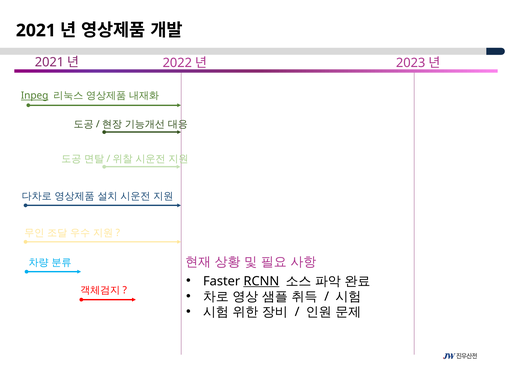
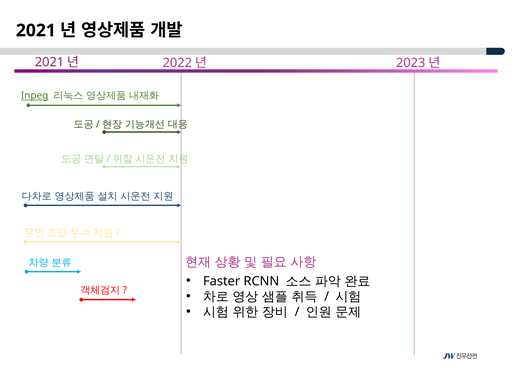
RCNN underline: present -> none (261, 282)
